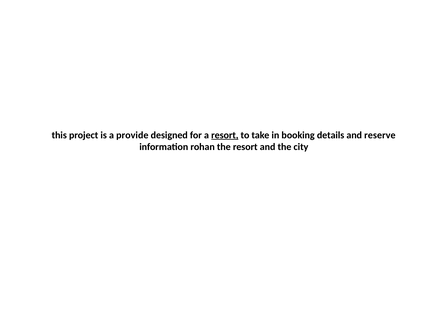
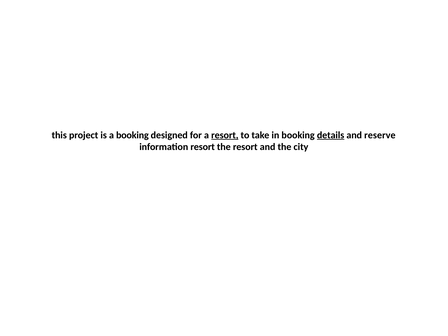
a provide: provide -> booking (132, 135)
details underline: none -> present (331, 135)
information rohan: rohan -> resort (203, 147)
